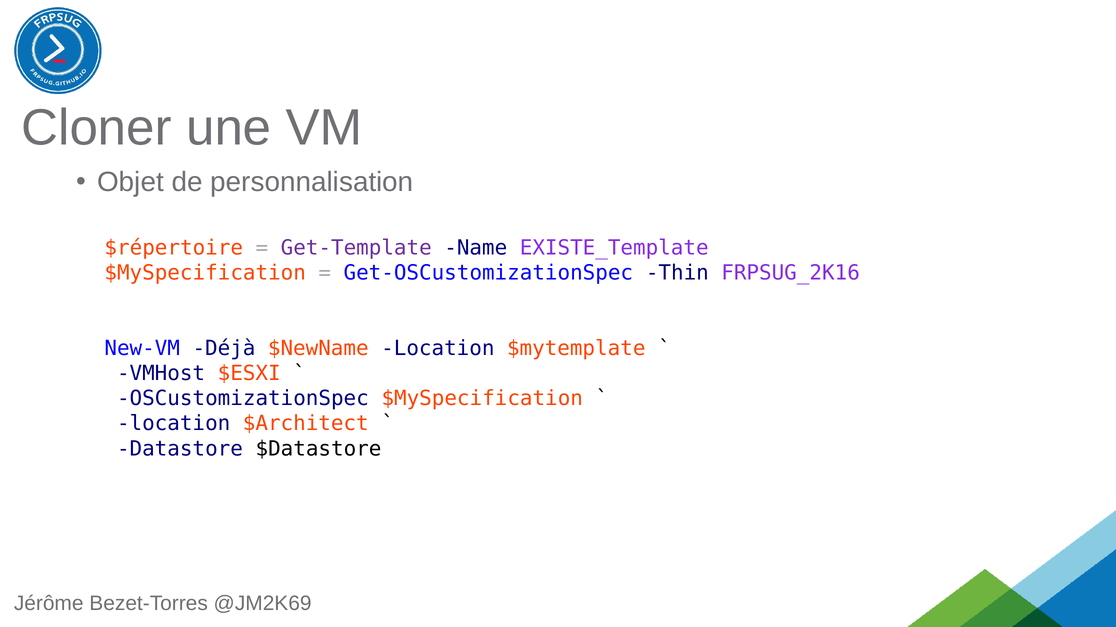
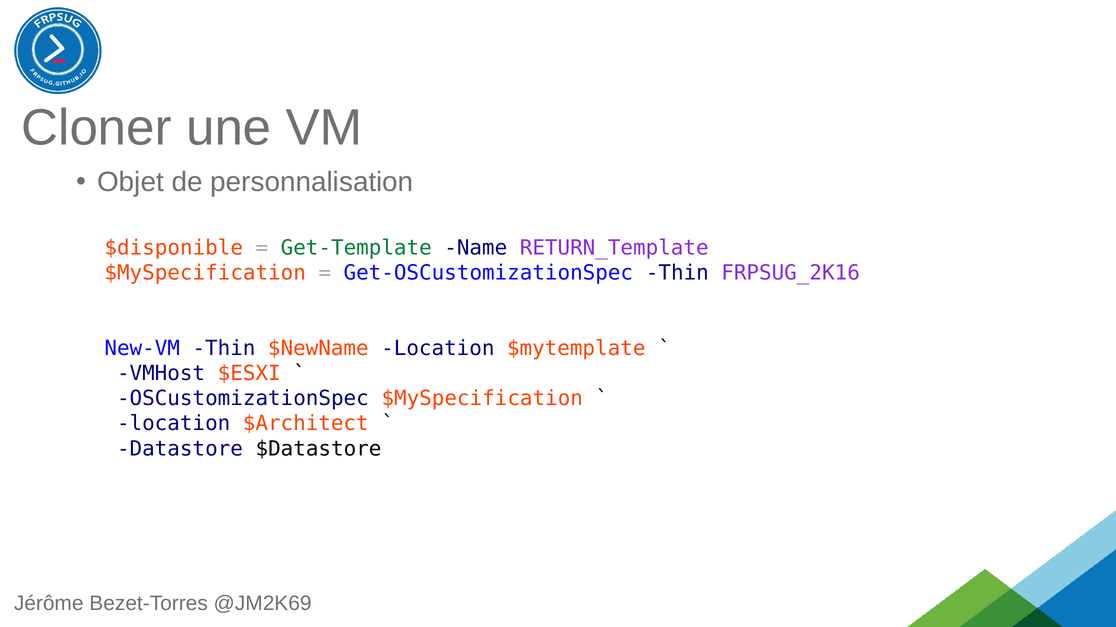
$répertoire: $répertoire -> $disponible (174, 248)
Get-Template colour: purple -> green (356, 248)
EXISTE_Template: EXISTE_Template -> RETURN_Template (614, 248)
New-VM Déjà: Déjà -> Thin (224, 349)
